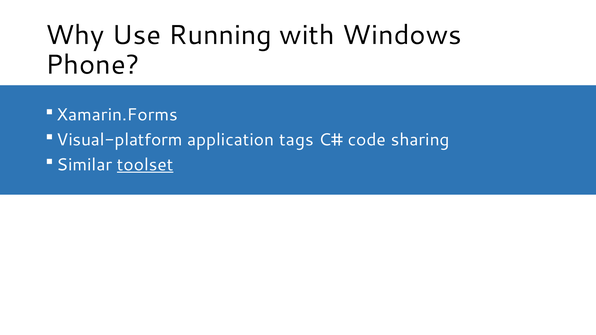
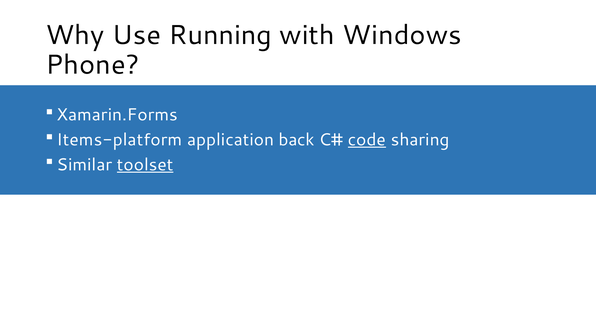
Visual-platform: Visual-platform -> Items-platform (119, 140)
tags: tags -> back (297, 140)
code underline: none -> present (367, 140)
